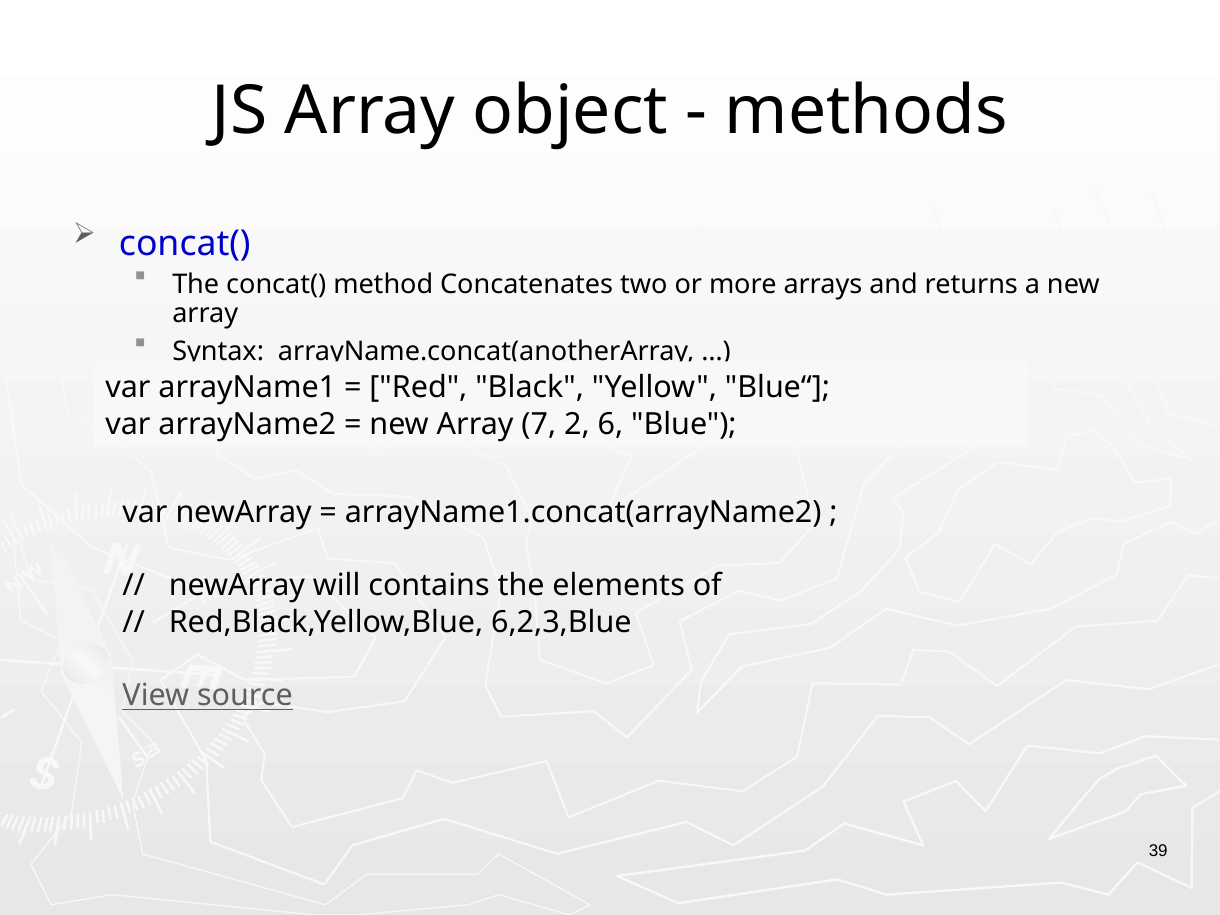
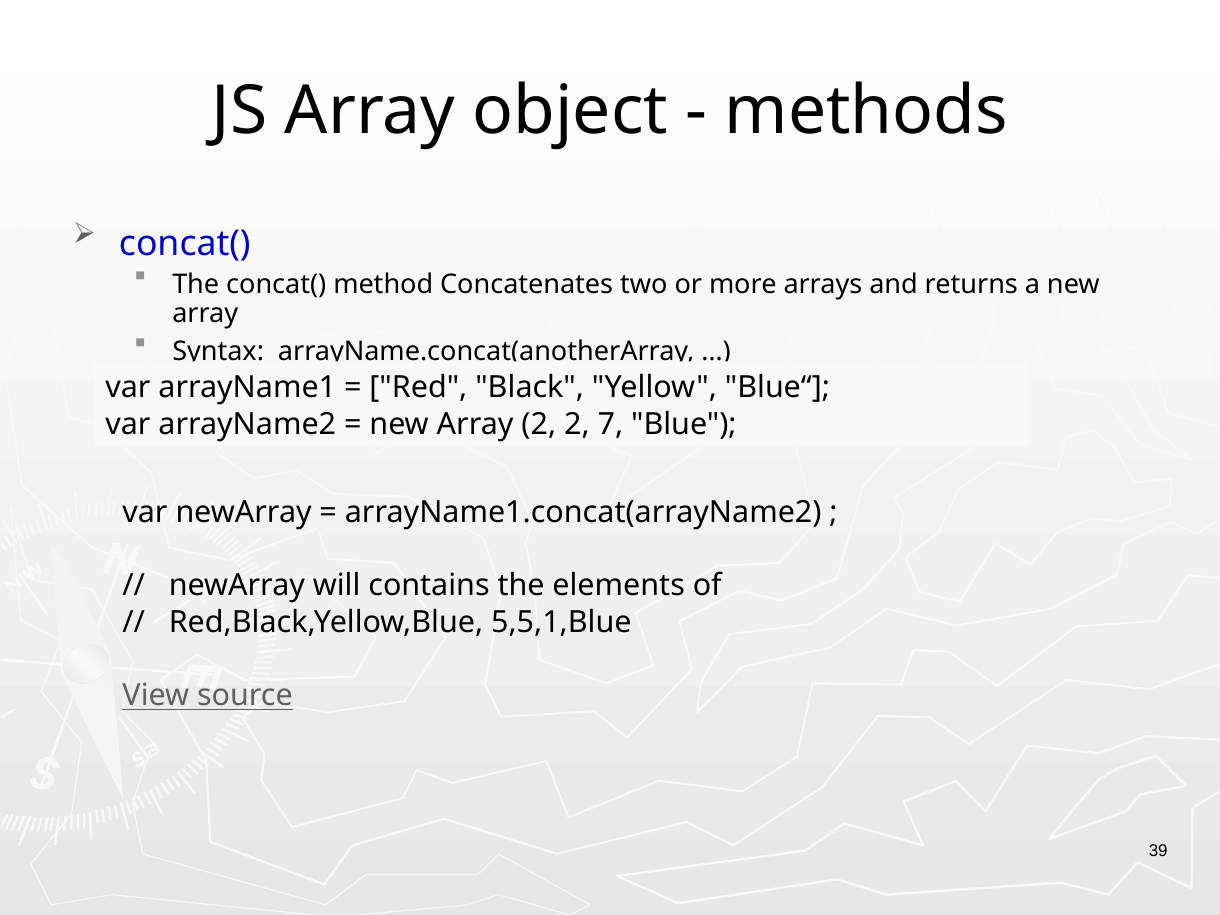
Array 7: 7 -> 2 (539, 424)
6: 6 -> 7 (610, 424)
6,2,3,Blue: 6,2,3,Blue -> 5,5,1,Blue (561, 623)
